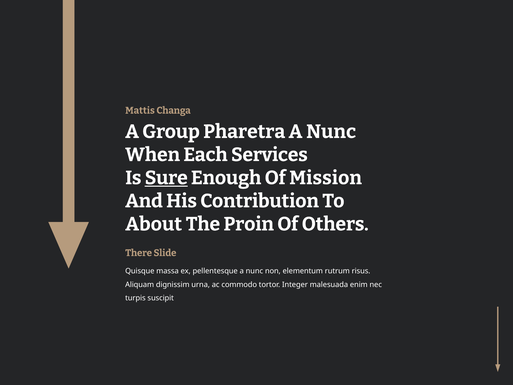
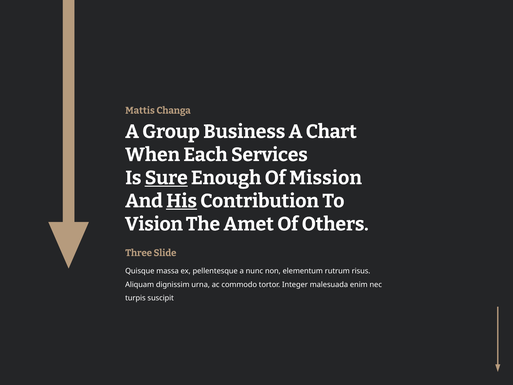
Pharetra: Pharetra -> Business (244, 132)
Nunc: Nunc -> Chart (331, 132)
His underline: none -> present (182, 201)
About: About -> Vision (154, 224)
Proin: Proin -> Amet (249, 224)
There: There -> Three (139, 253)
